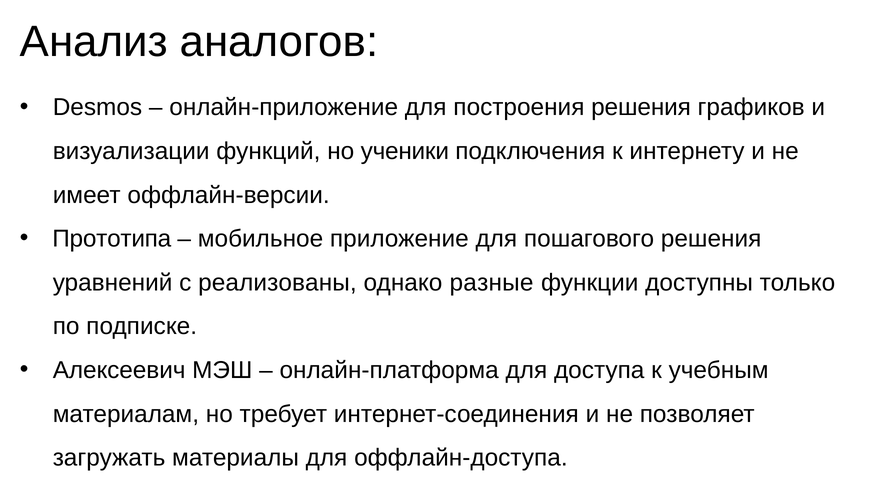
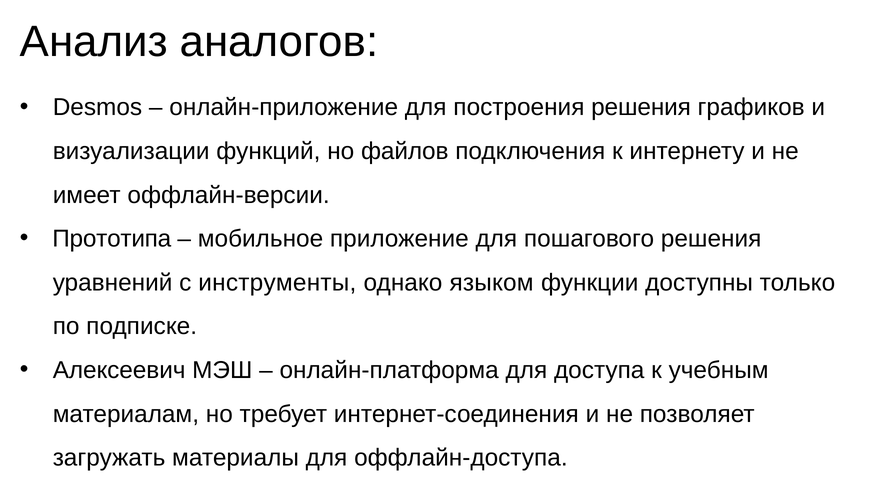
ученики: ученики -> файлов (405, 151)
реализованы: реализованы -> инструменты (277, 283)
разные: разные -> языком (492, 283)
